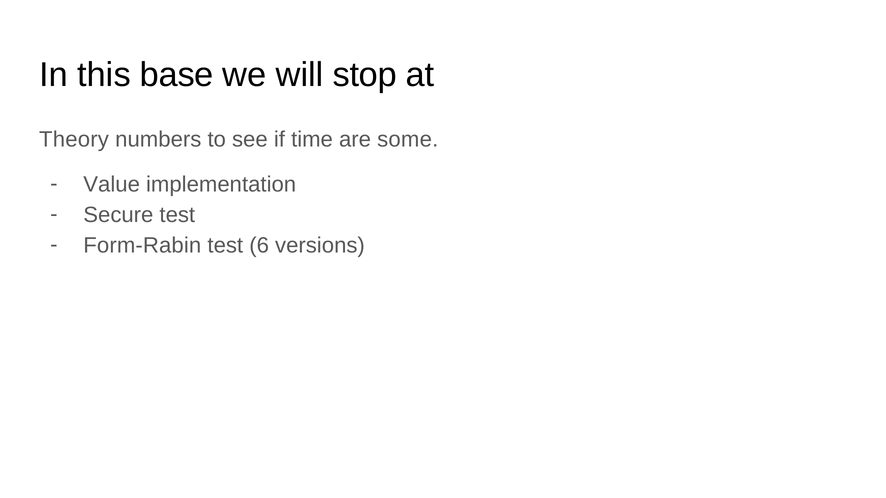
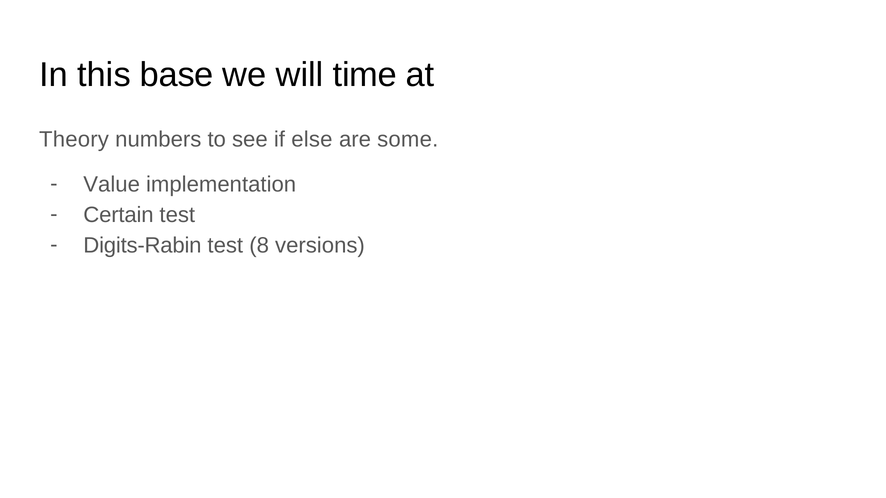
stop: stop -> time (365, 75)
time: time -> else (312, 139)
Secure: Secure -> Certain (118, 215)
Form-Rabin: Form-Rabin -> Digits-Rabin (142, 246)
6: 6 -> 8 (259, 246)
